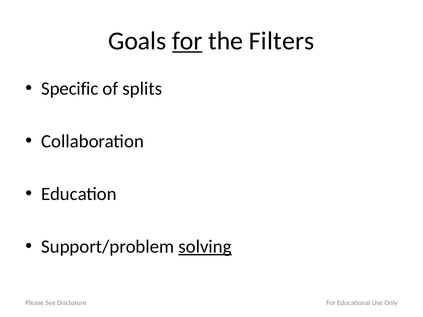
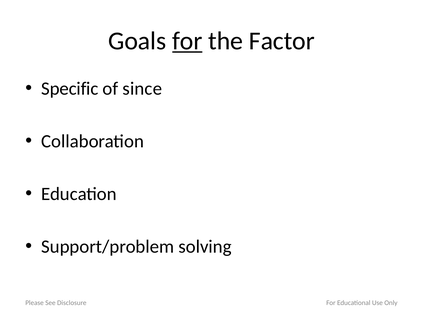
Filters: Filters -> Factor (282, 41)
splits: splits -> since (142, 89)
solving underline: present -> none (205, 247)
